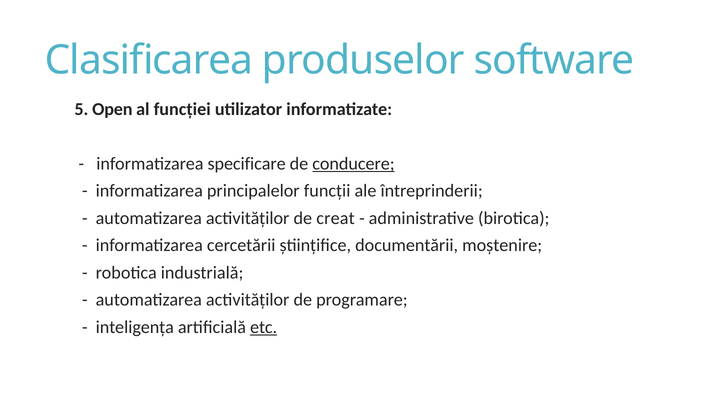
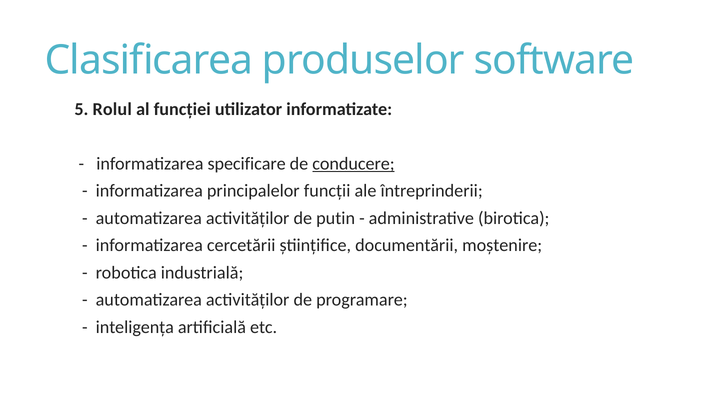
Open: Open -> Rolul (112, 109)
creat: creat -> putin (336, 218)
etc underline: present -> none (264, 328)
